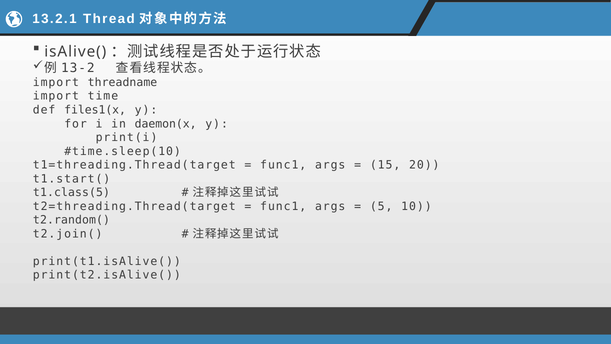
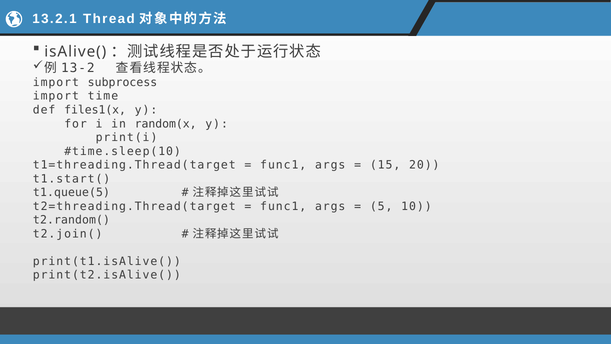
threadname: threadname -> subprocess (122, 82)
daemon(x: daemon(x -> random(x (166, 124)
t1.class(5: t1.class(5 -> t1.queue(5 (72, 192)
